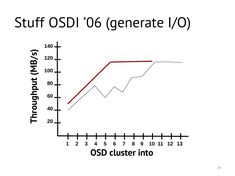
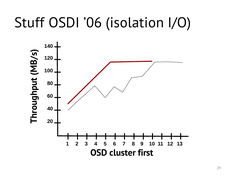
generate: generate -> isolation (135, 23)
into: into -> first (146, 153)
